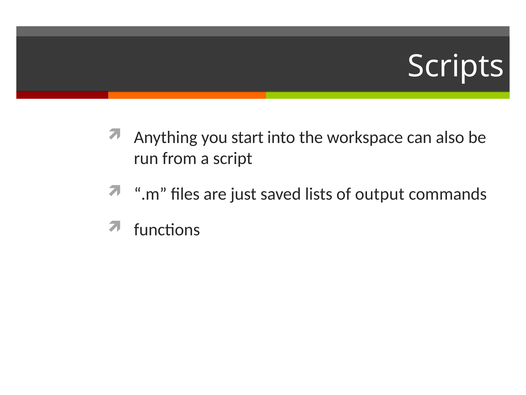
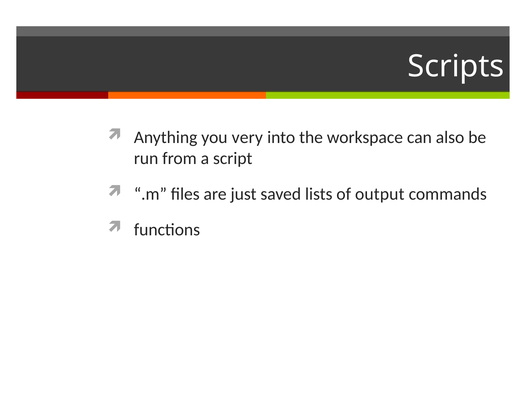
start: start -> very (247, 137)
